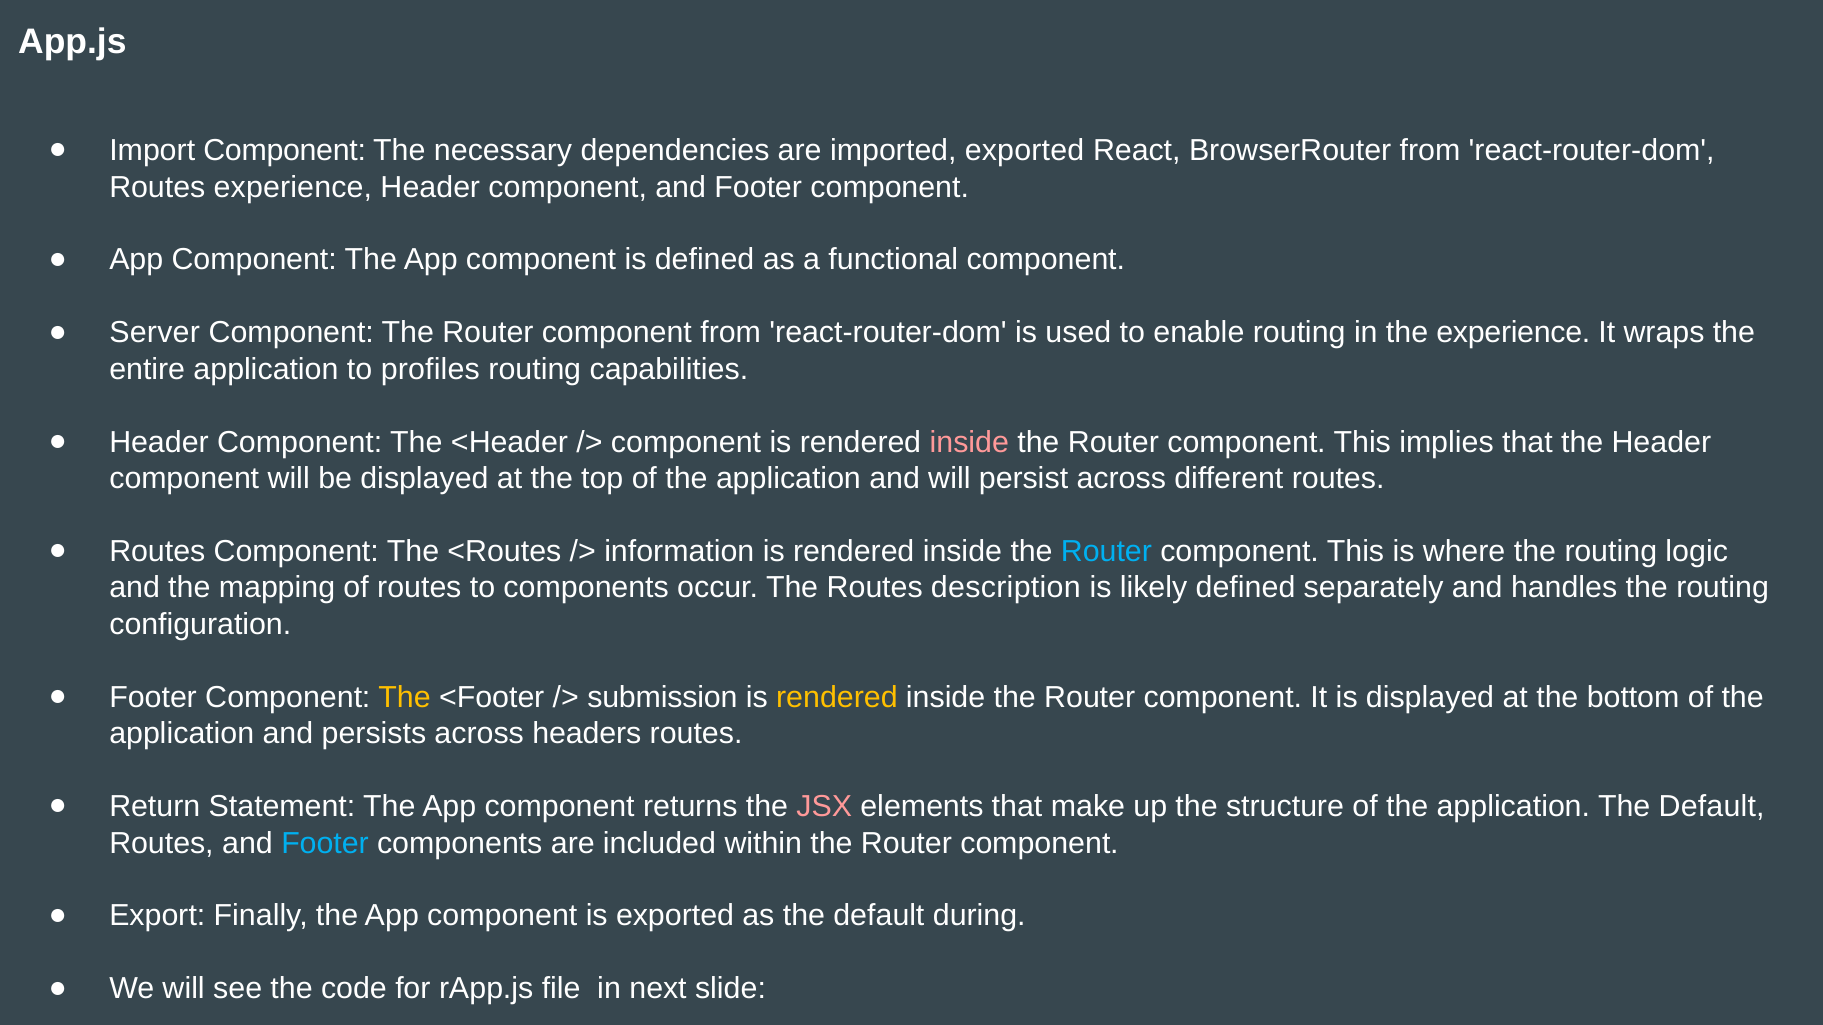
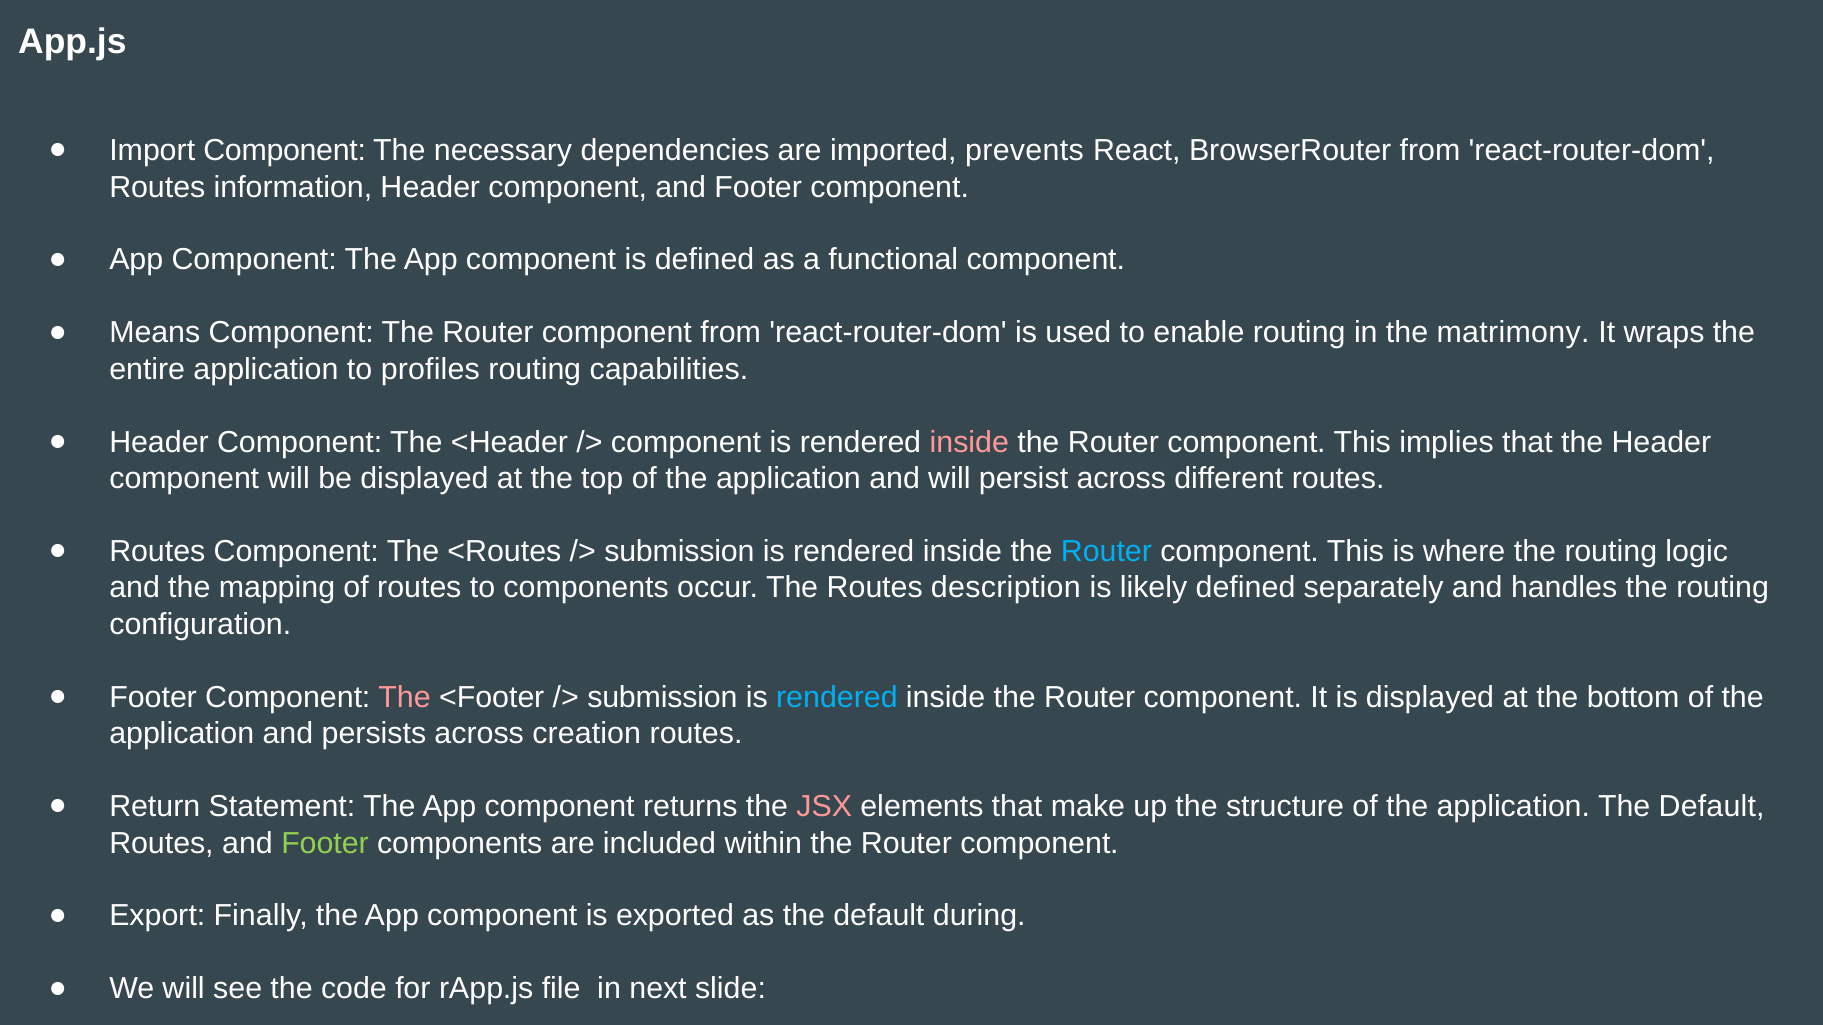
imported exported: exported -> prevents (1024, 151)
Routes experience: experience -> information (293, 187)
Server: Server -> Means (155, 333)
the experience: experience -> matrimony (1513, 333)
information: information -> submission (679, 552)
The colour: yellow -> pink (405, 698)
rendered colour: yellow -> light blue (837, 698)
headers: headers -> creation (587, 734)
Footer colour: light blue -> light green (325, 843)
